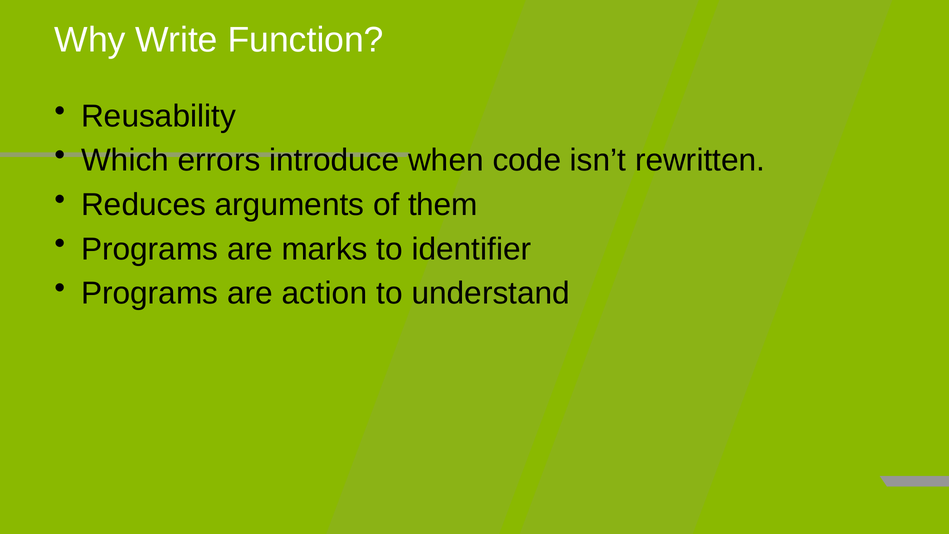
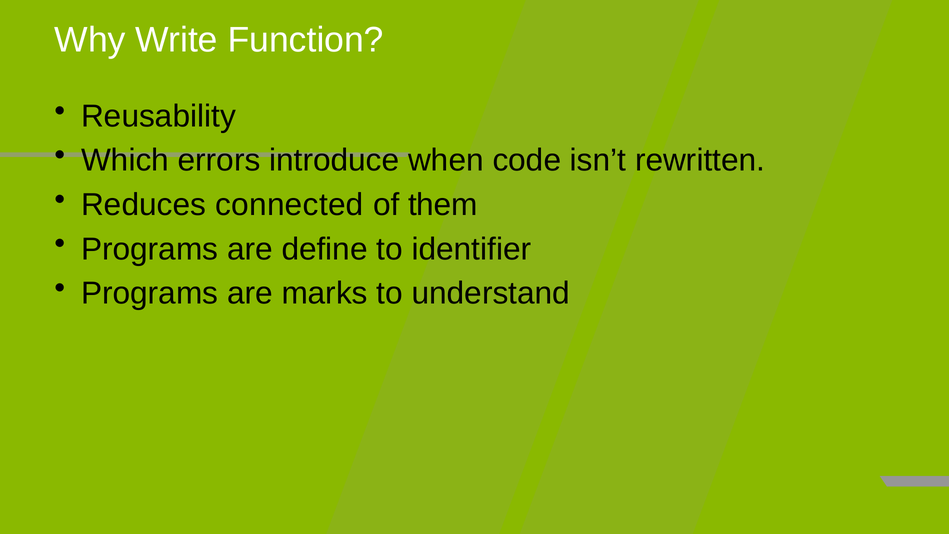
arguments: arguments -> connected (289, 205)
marks: marks -> define (325, 249)
action: action -> marks (325, 293)
